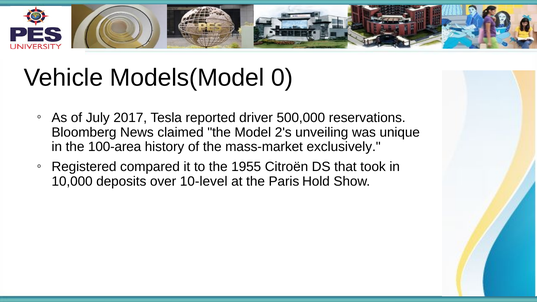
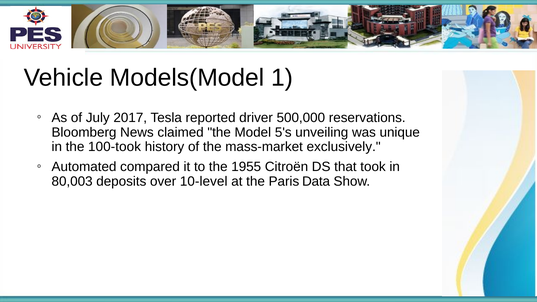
0: 0 -> 1 (282, 78)
2's: 2's -> 5's (283, 132)
100-area: 100-area -> 100-took (115, 147)
Registered: Registered -> Automated (84, 167)
10,000: 10,000 -> 80,003 (72, 181)
Hold: Hold -> Data (316, 181)
